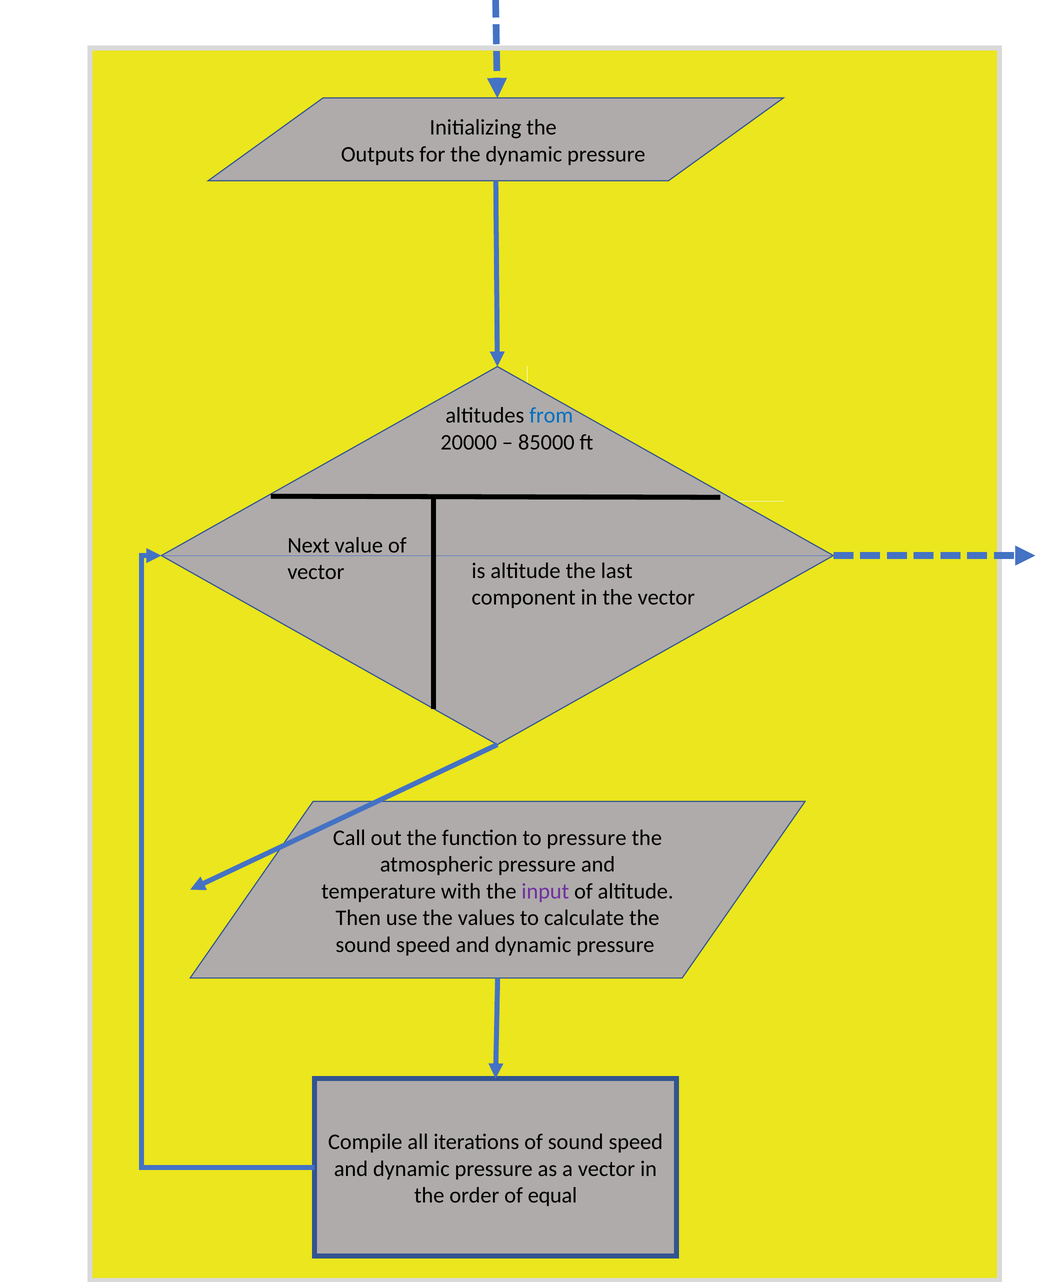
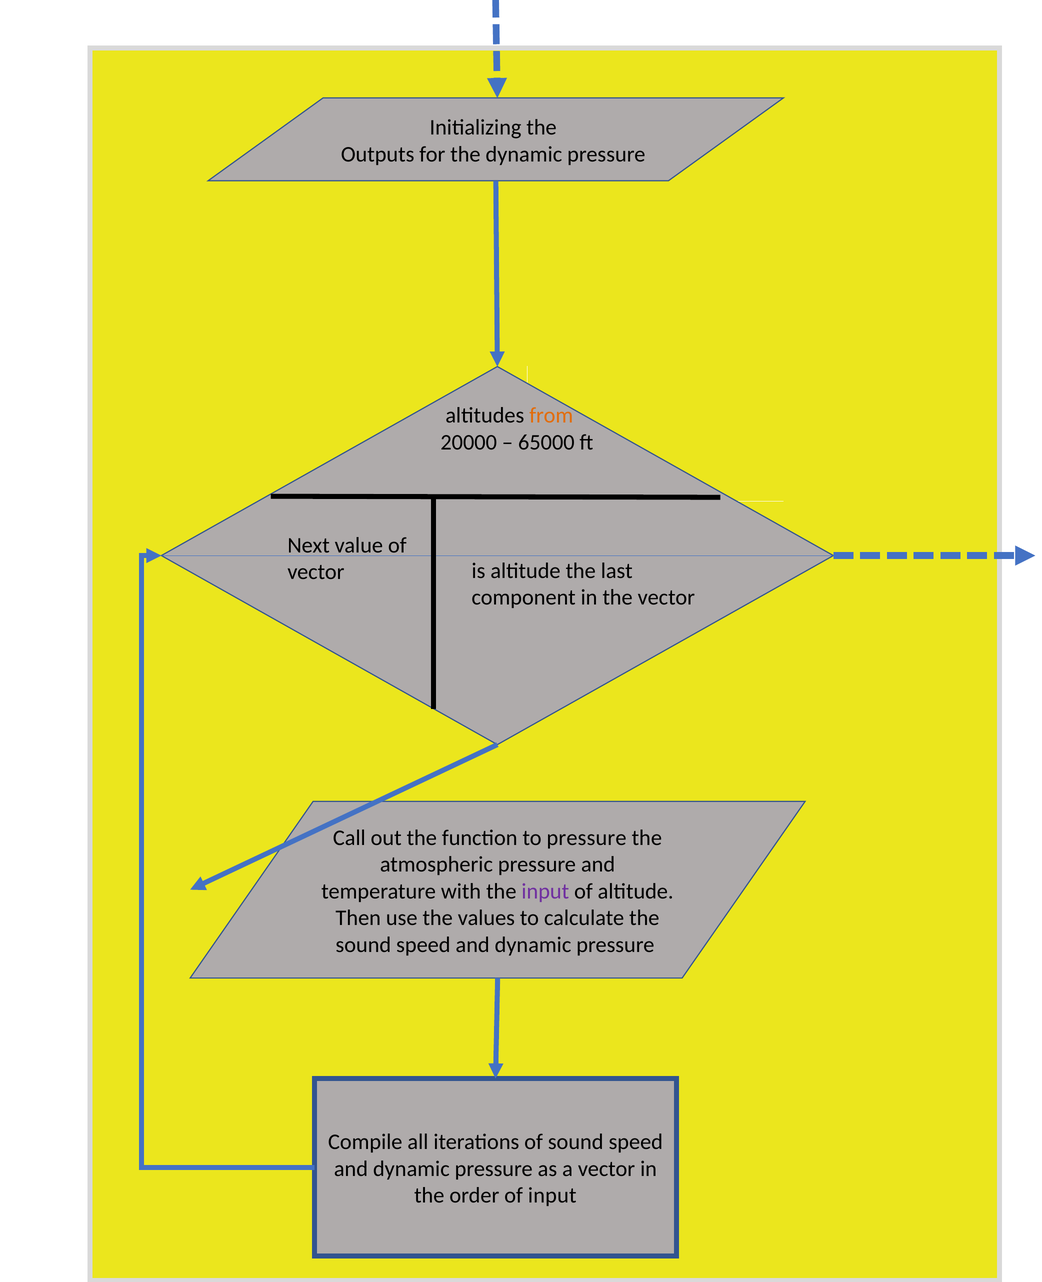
from colour: blue -> orange (551, 416)
85000: 85000 -> 65000 (546, 442)
of equal: equal -> input (552, 1196)
